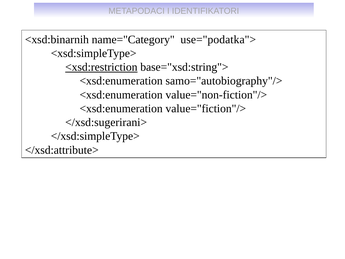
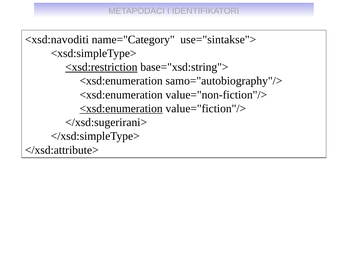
<xsd:binarnih: <xsd:binarnih -> <xsd:navoditi (57, 39)
use="podatka">: use="podatka"> -> use="sintakse"> (218, 39)
<xsd:enumeration underline: none -> present (121, 108)
